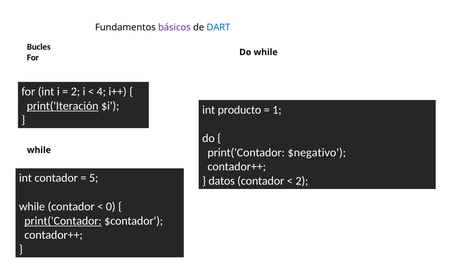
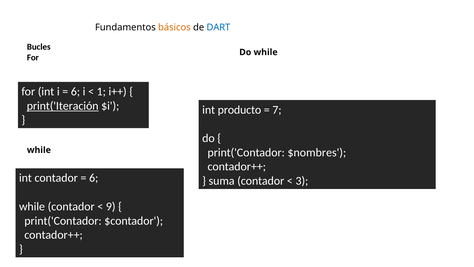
básicos colour: purple -> orange (174, 27)
2: 2 -> 6 (75, 91)
4: 4 -> 1 (101, 91)
1: 1 -> 7 (277, 110)
$negativo: $negativo -> $nombres (317, 152)
5: 5 -> 6 (94, 178)
datos: datos -> suma (222, 181)
2: 2 -> 3 (302, 181)
0: 0 -> 9 (111, 206)
print('Contador underline: present -> none (63, 220)
